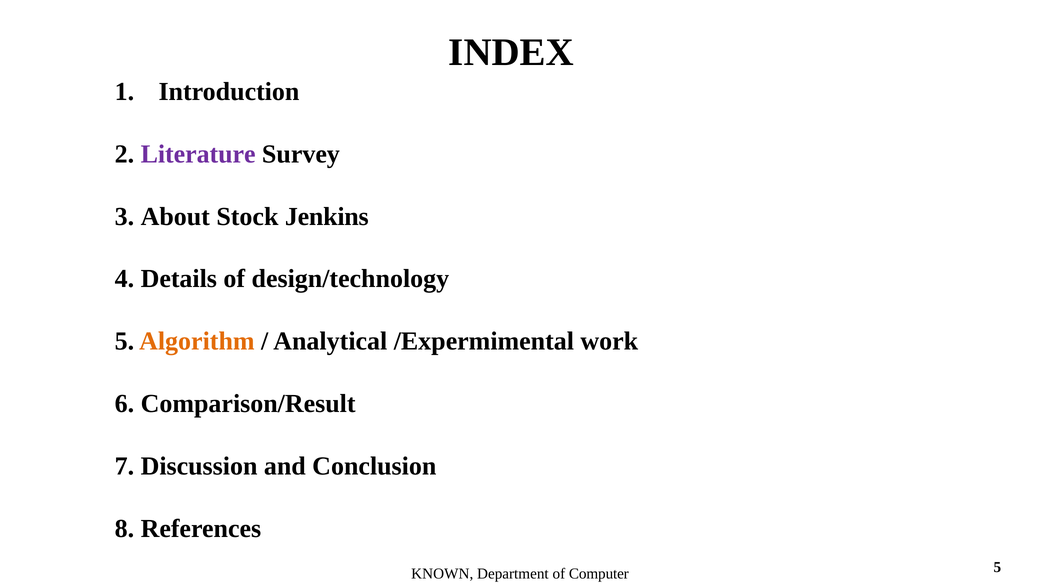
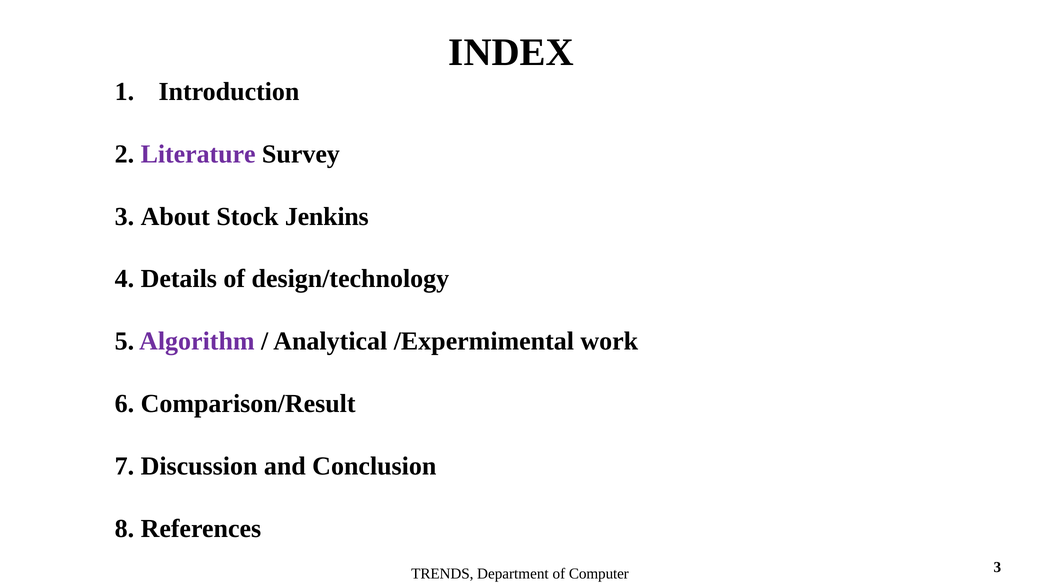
Algorithm colour: orange -> purple (197, 341)
KNOWN: KNOWN -> TRENDS (442, 573)
Computer 5: 5 -> 3 (997, 567)
